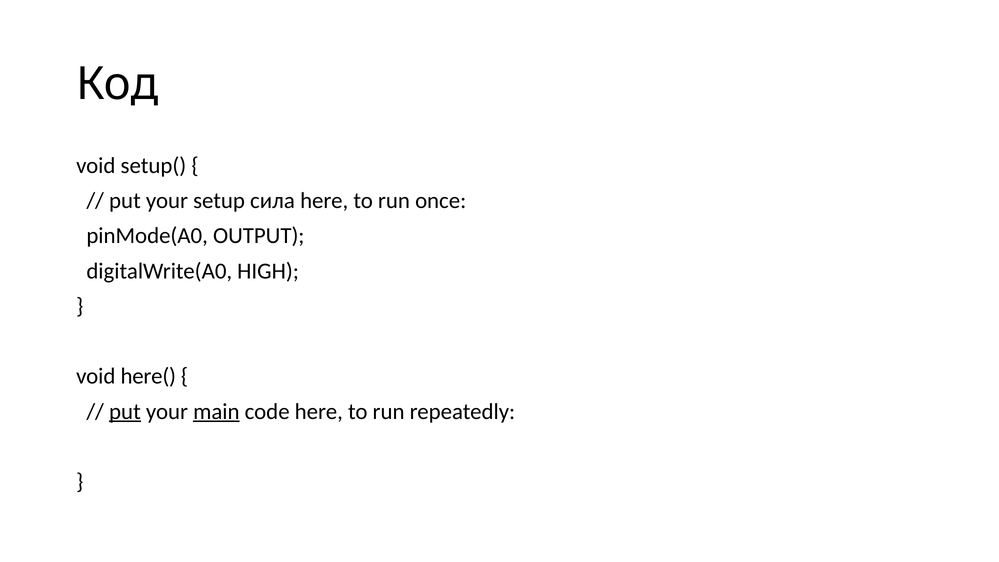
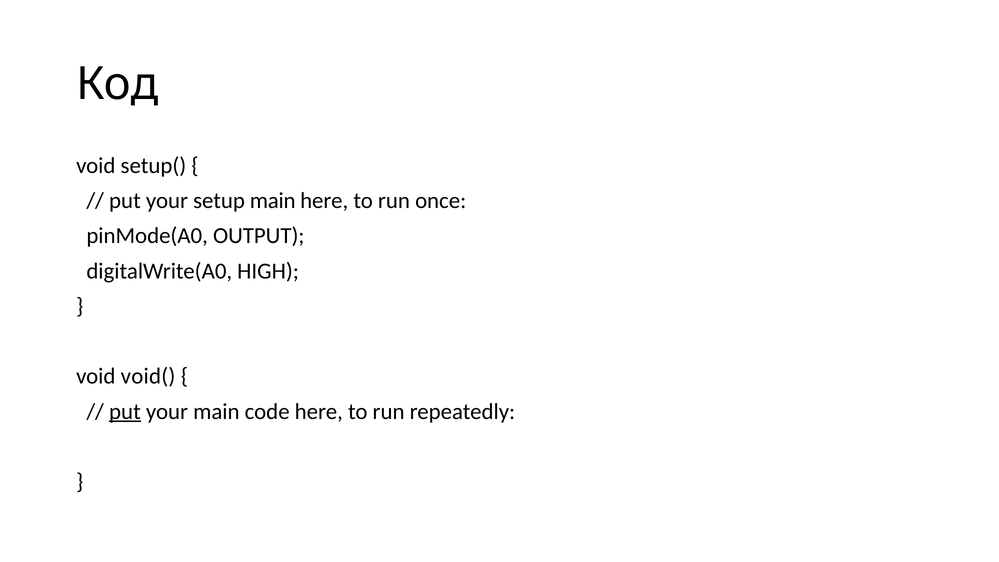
setup сила: сила -> main (273, 201)
here(: here( -> void( (148, 376)
main underline: present -> none (216, 411)
